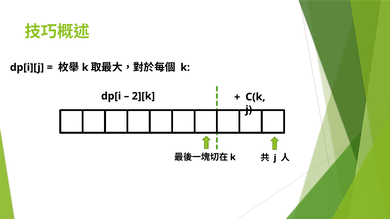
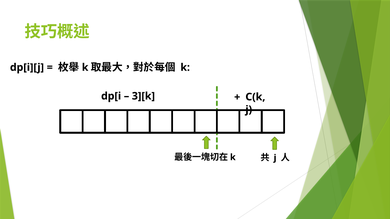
2][k: 2][k -> 3][k (143, 96)
